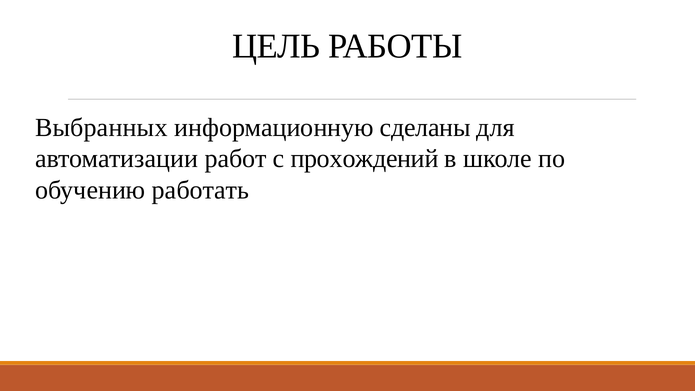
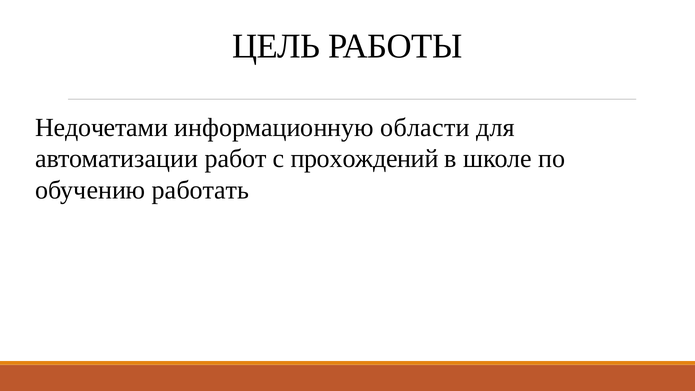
Выбранных: Выбранных -> Недочетами (102, 127)
сделаны: сделаны -> области (425, 127)
